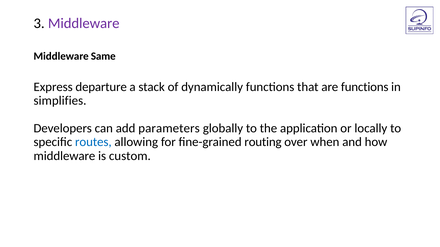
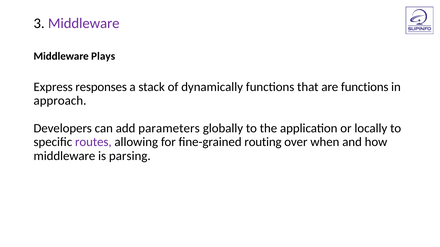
Same: Same -> Plays (103, 56)
departure: departure -> responses (101, 87)
simplifies: simplifies -> approach (60, 101)
routes colour: blue -> purple (93, 142)
custom: custom -> parsing (130, 156)
